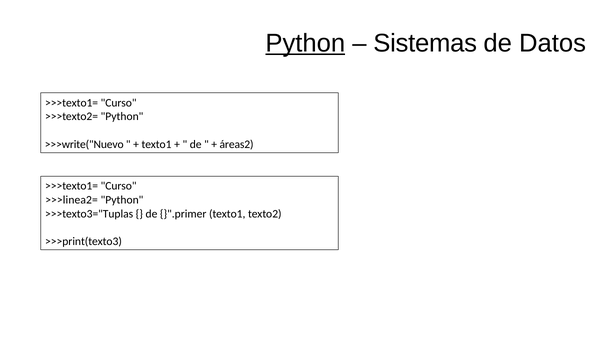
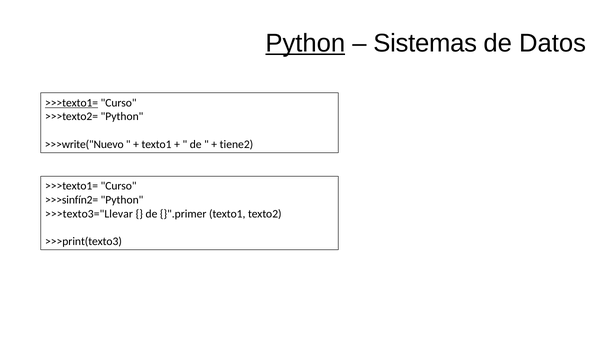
>>>texto1= underline: none -> present (72, 103)
áreas2: áreas2 -> tiene2 (236, 145)
>>>linea2=: >>>linea2= -> >>>sinfín2= (72, 200)
>>>texto3="Tuplas: >>>texto3="Tuplas -> >>>texto3="Llevar (89, 214)
